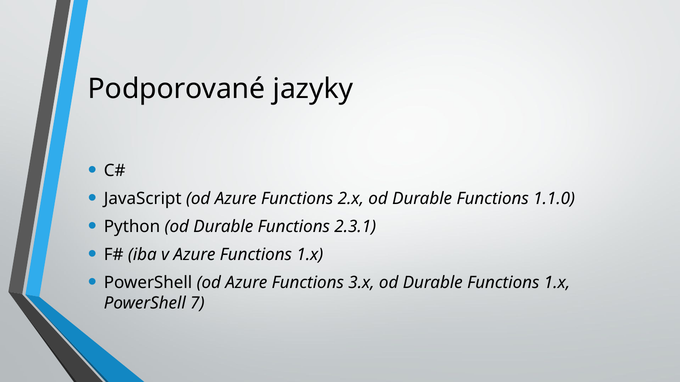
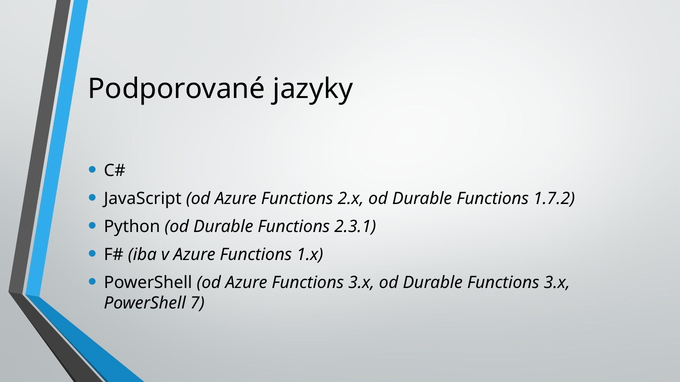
1.1.0: 1.1.0 -> 1.7.2 (554, 199)
Durable Functions 1.x: 1.x -> 3.x (557, 283)
